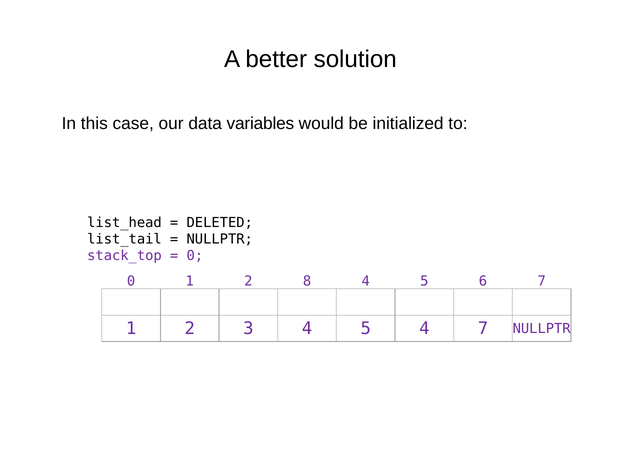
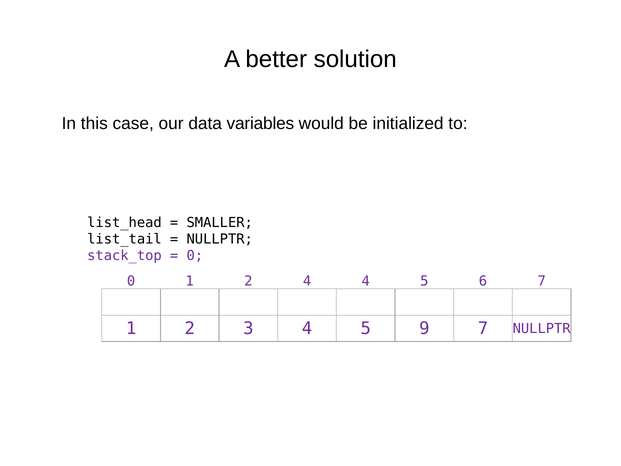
DELETED: DELETED -> SMALLER (220, 223)
2 8: 8 -> 4 (307, 281)
5 4: 4 -> 9 (424, 328)
